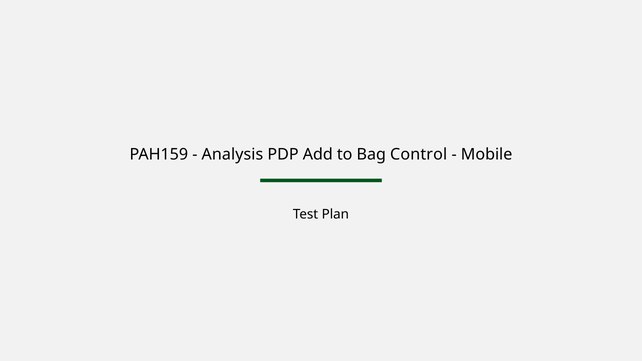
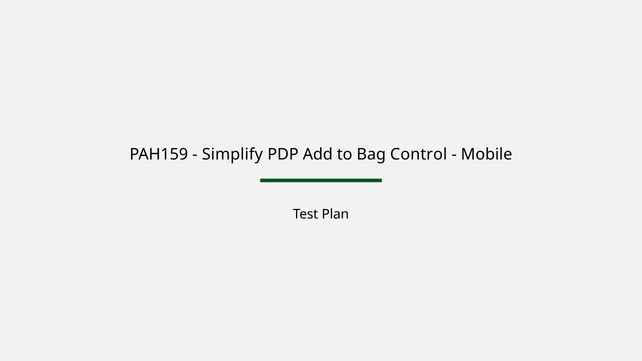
Analysis: Analysis -> Simplify (232, 155)
